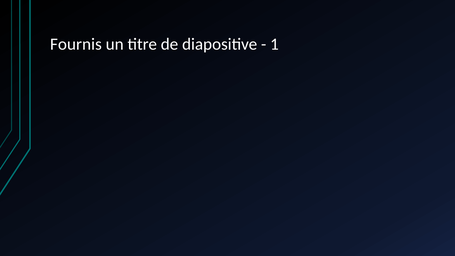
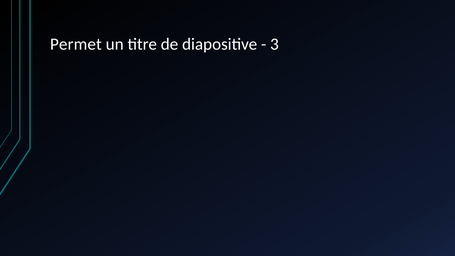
Fournis: Fournis -> Permet (76, 44)
1: 1 -> 3 (274, 44)
